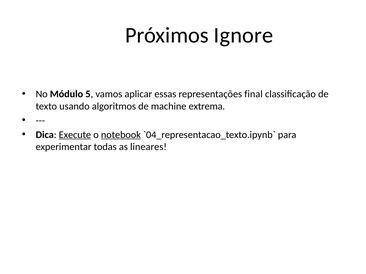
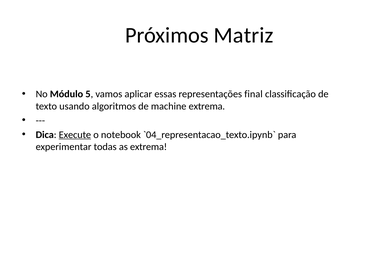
Ignore: Ignore -> Matriz (244, 35)
notebook underline: present -> none (121, 135)
as lineares: lineares -> extrema (149, 147)
